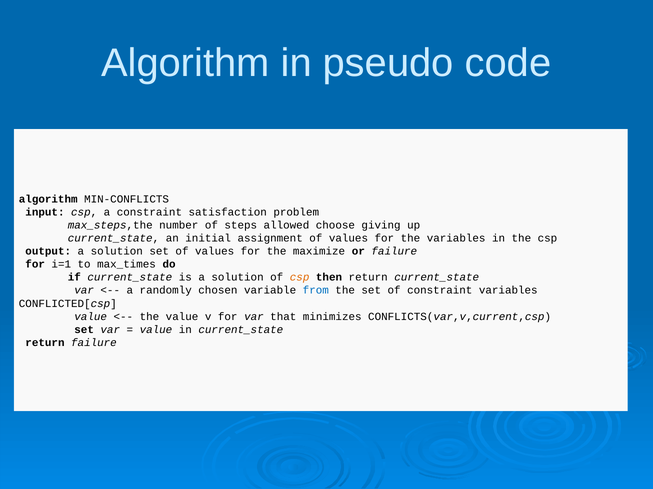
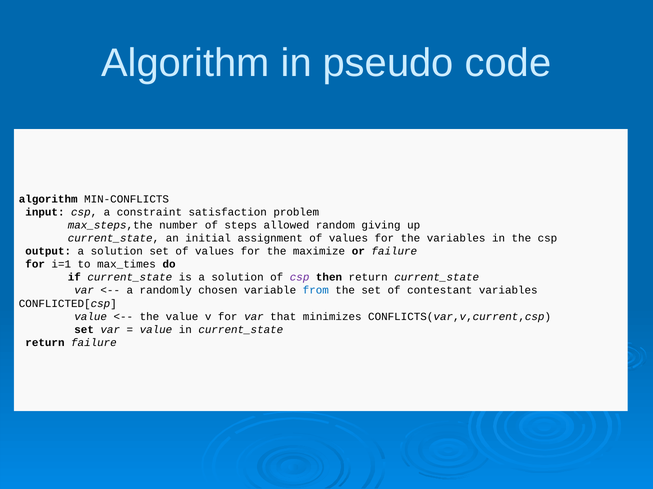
choose: choose -> random (335, 226)
csp colour: orange -> purple (300, 278)
of constraint: constraint -> contestant (440, 291)
